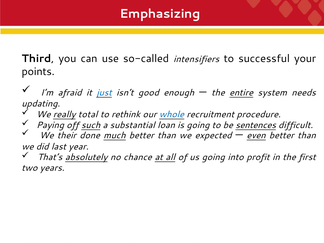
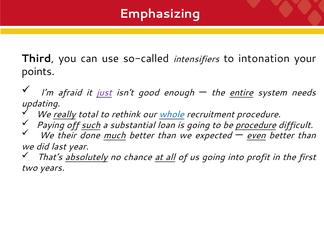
successful: successful -> intonation (264, 59)
just colour: blue -> purple (104, 93)
be sentences: sentences -> procedure (256, 125)
